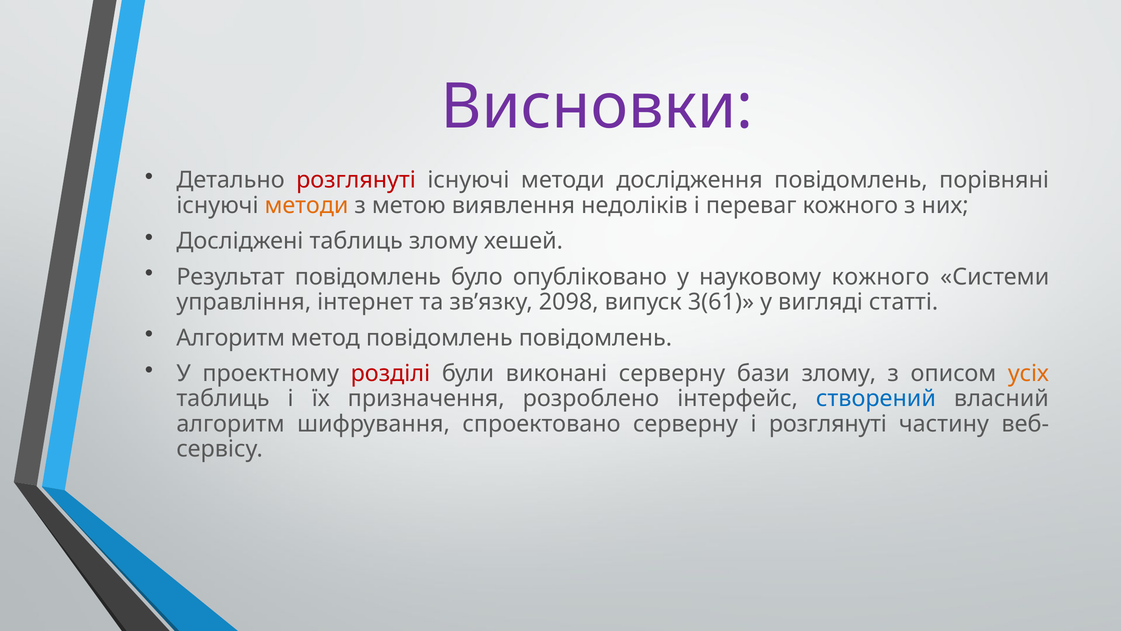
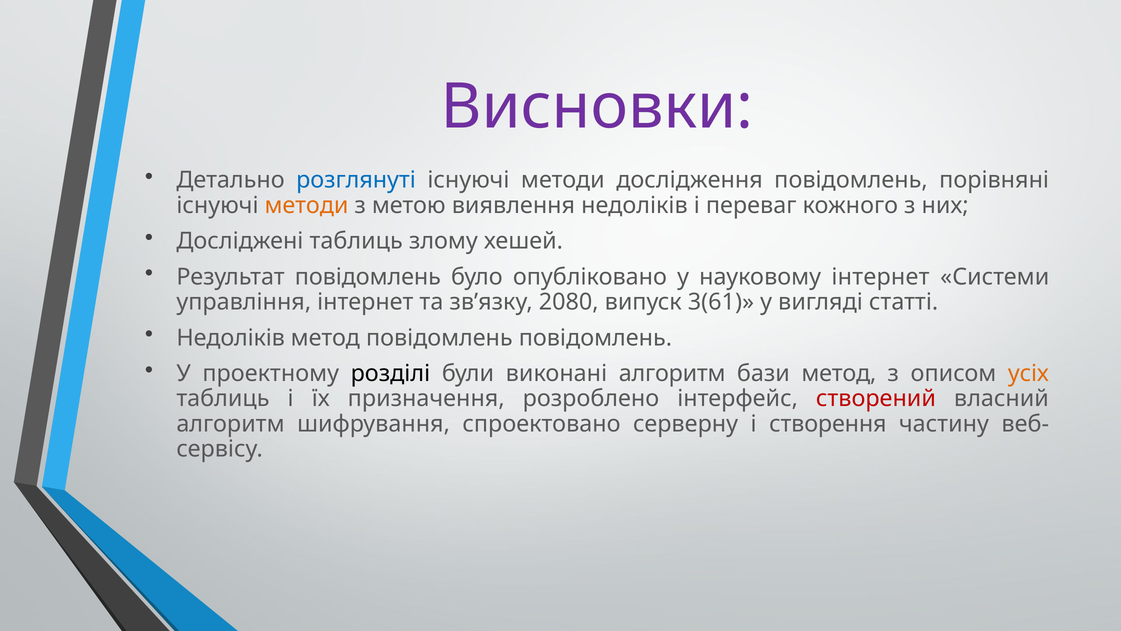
розглянуті colour: red -> blue (356, 180)
науковому кожного: кожного -> інтернет (881, 277)
2098: 2098 -> 2080 (569, 302)
Алгоритм: Алгоритм -> Недоліків (231, 338)
розділі colour: red -> black (390, 373)
виконані серверну: серверну -> алгоритм (672, 373)
бази злому: злому -> метод (839, 373)
створений colour: blue -> red (876, 398)
і розглянуті: розглянуті -> створення (828, 424)
